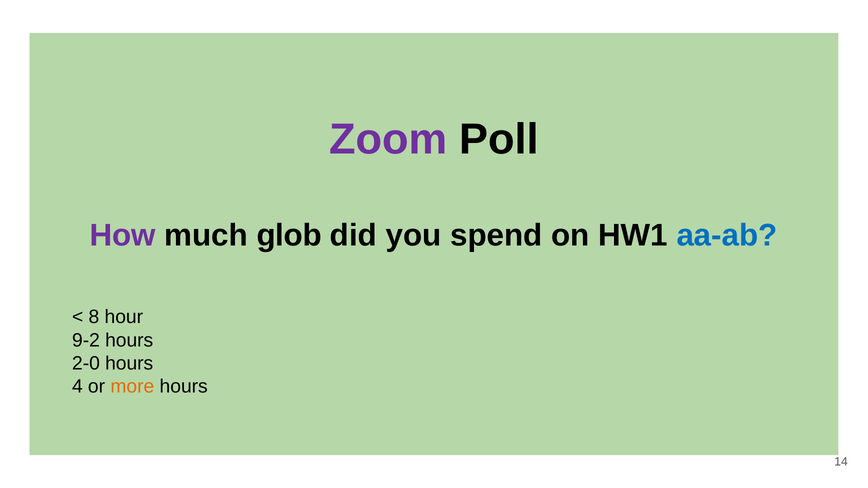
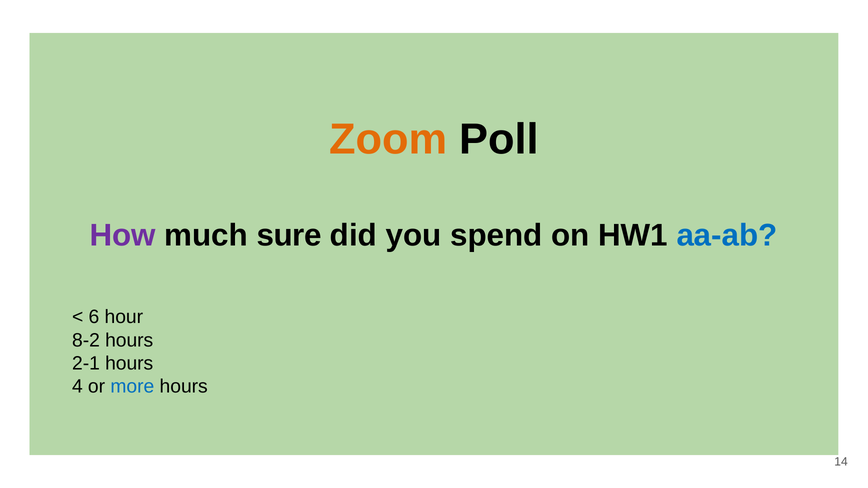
Zoom colour: purple -> orange (388, 140)
glob: glob -> sure (289, 236)
8: 8 -> 6 (94, 317)
9-2: 9-2 -> 8-2 (86, 340)
2-0: 2-0 -> 2-1 (86, 364)
more colour: orange -> blue (132, 387)
